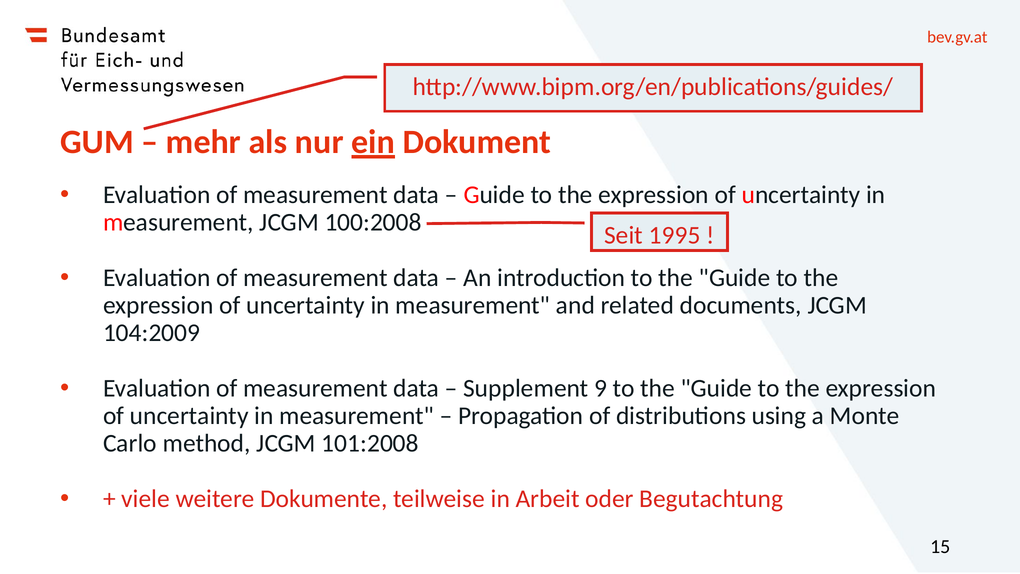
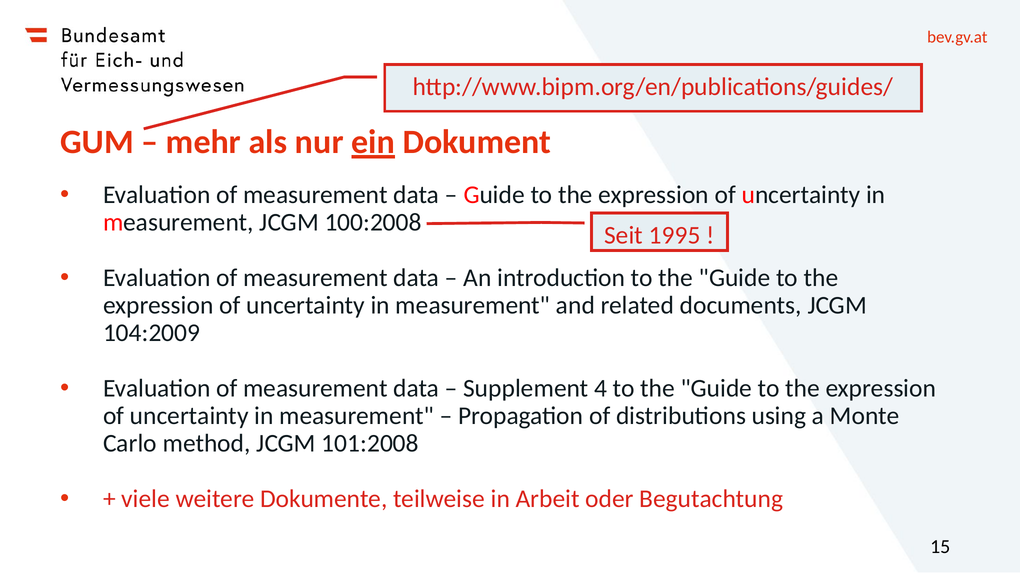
9: 9 -> 4 (601, 388)
